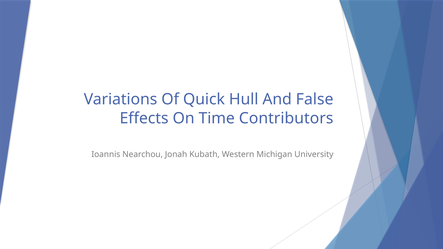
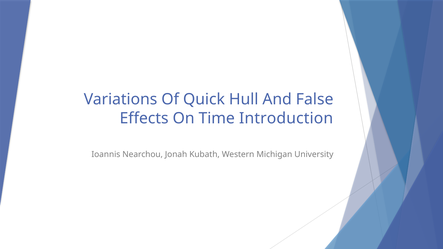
Contributors: Contributors -> Introduction (286, 118)
